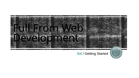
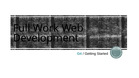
From: From -> Work (46, 28)
